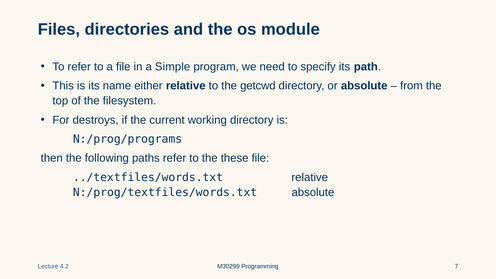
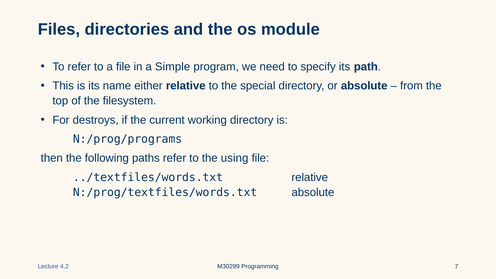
getcwd: getcwd -> special (258, 86)
these: these -> using (235, 158)
